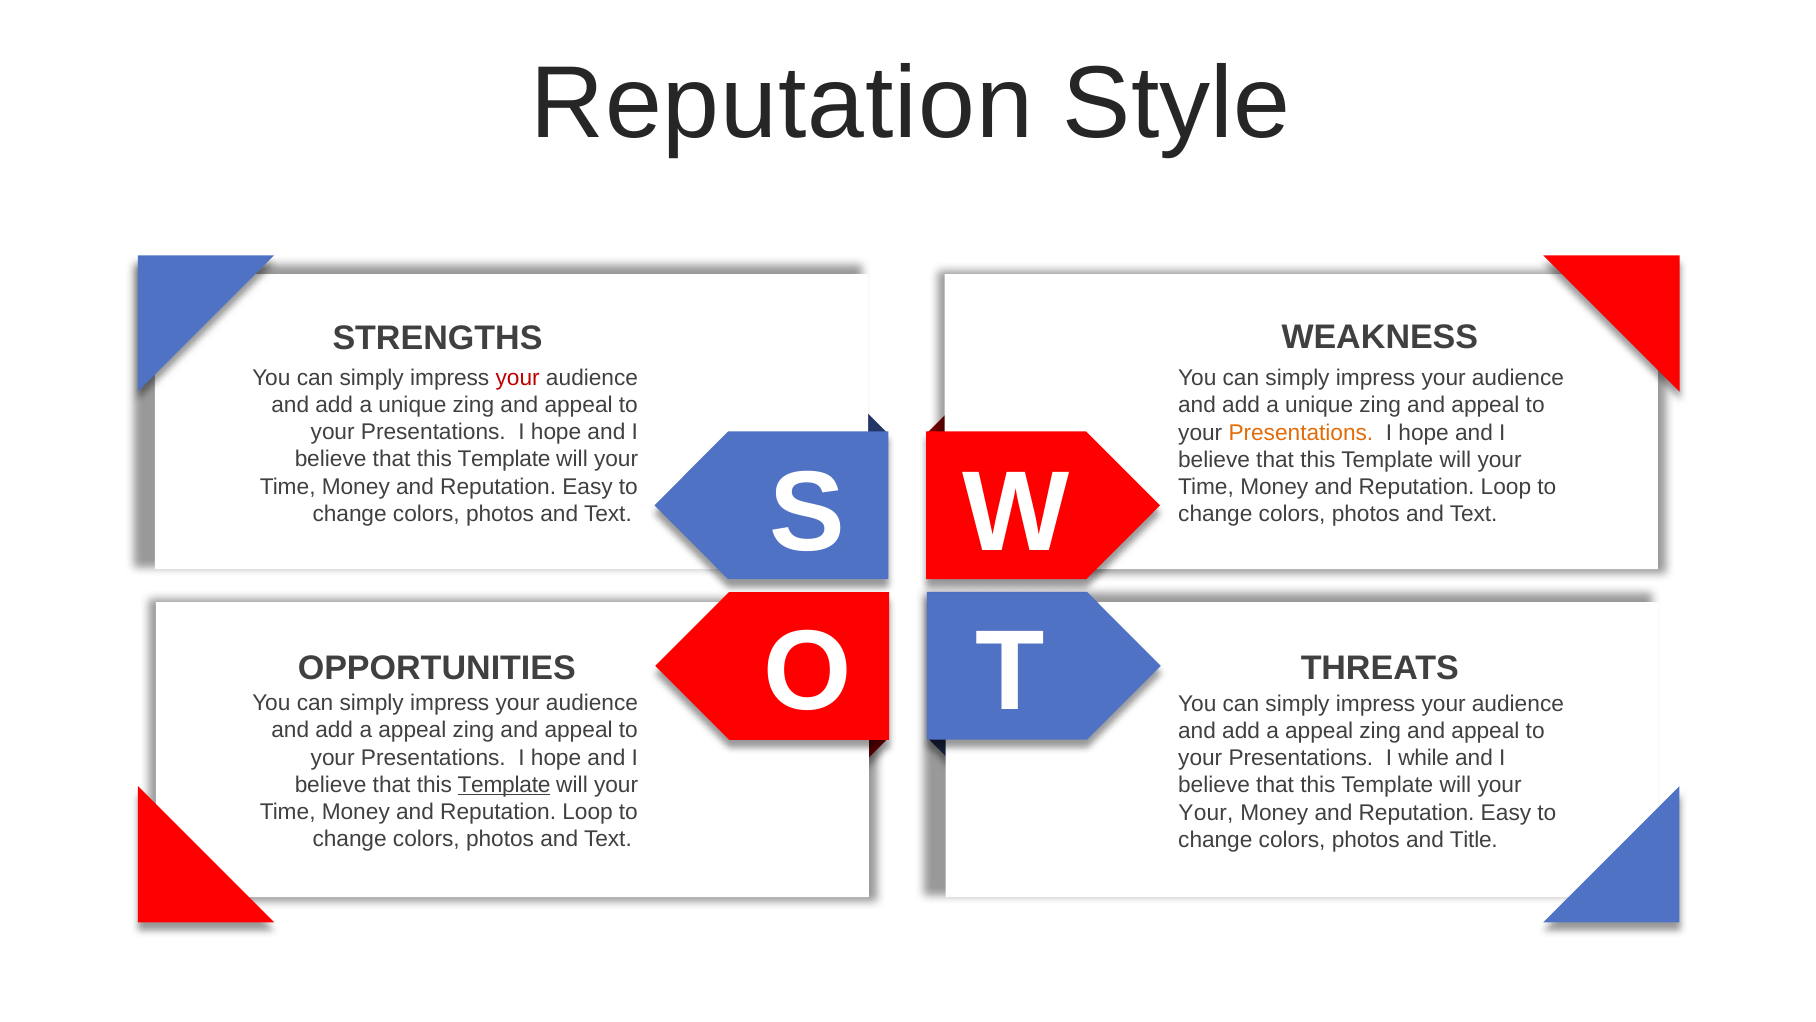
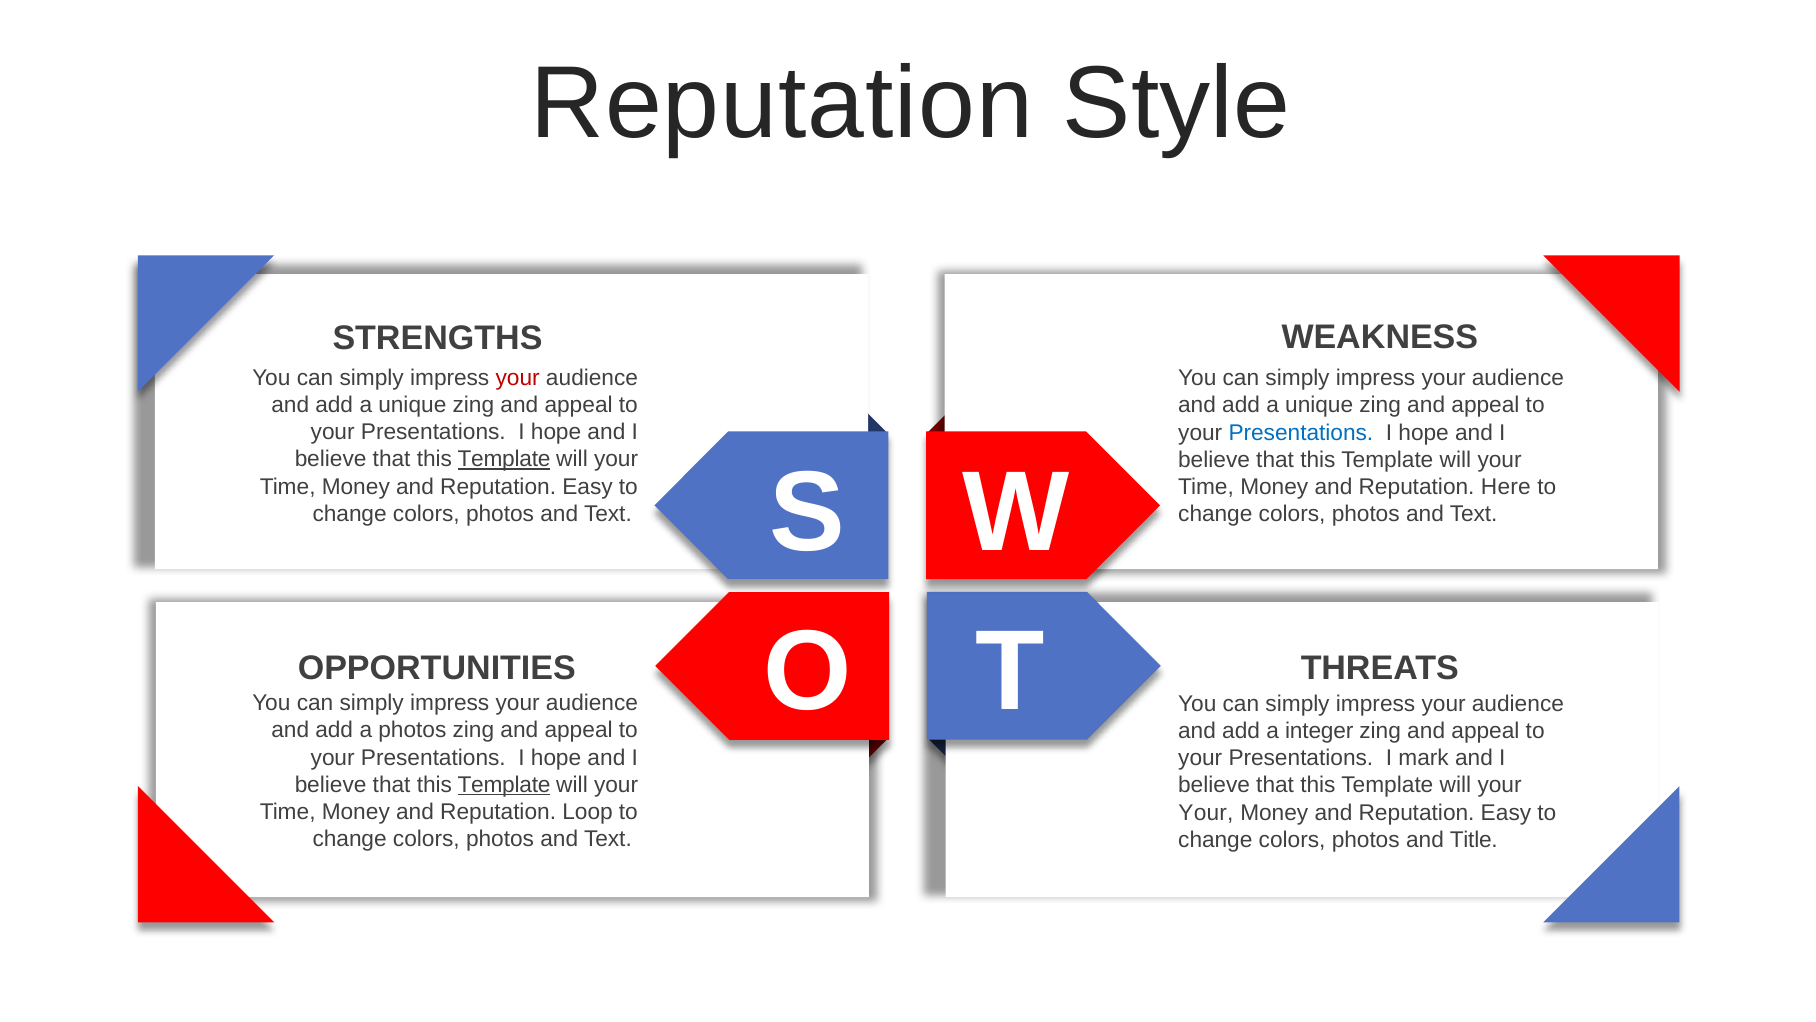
Presentations colour: orange -> blue (1301, 432)
Template underline: none -> present (504, 459)
Loop: Loop -> Here (1506, 487)
appeal: appeal -> photos (412, 730)
appeal: appeal -> integer (1319, 731)
while: while -> mark (1424, 758)
